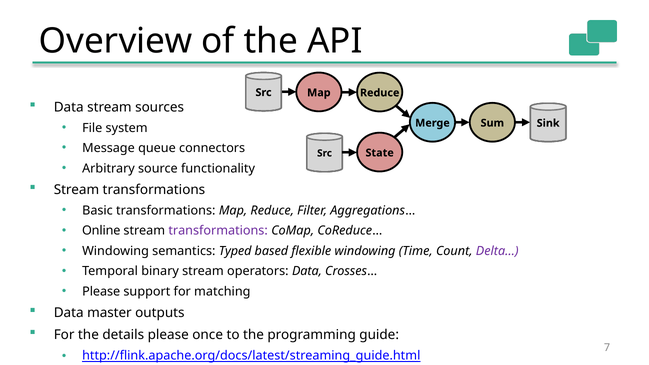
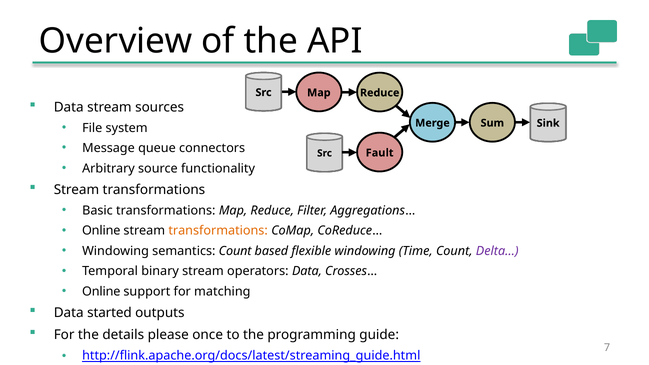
State: State -> Fault (380, 153)
transformations colour: purple -> orange (218, 231)
semantics Typed: Typed -> Count (235, 251)
Please: Please -> Online (101, 291)
master: master -> started (109, 313)
